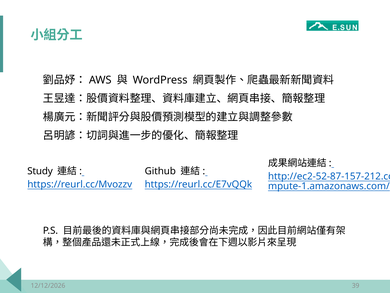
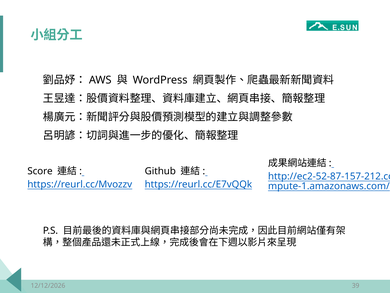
Study: Study -> Score (40, 171)
